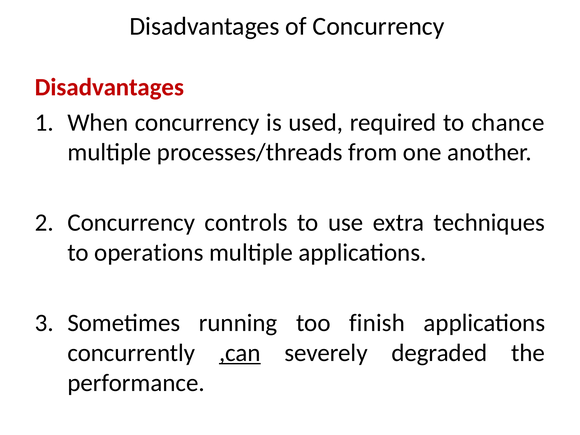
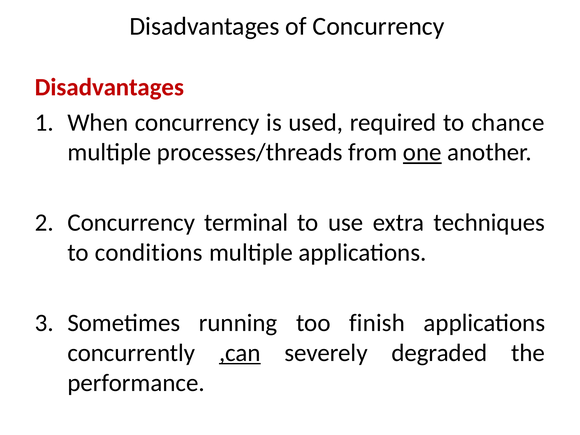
one underline: none -> present (422, 152)
controls: controls -> terminal (246, 223)
operations: operations -> conditions (149, 253)
